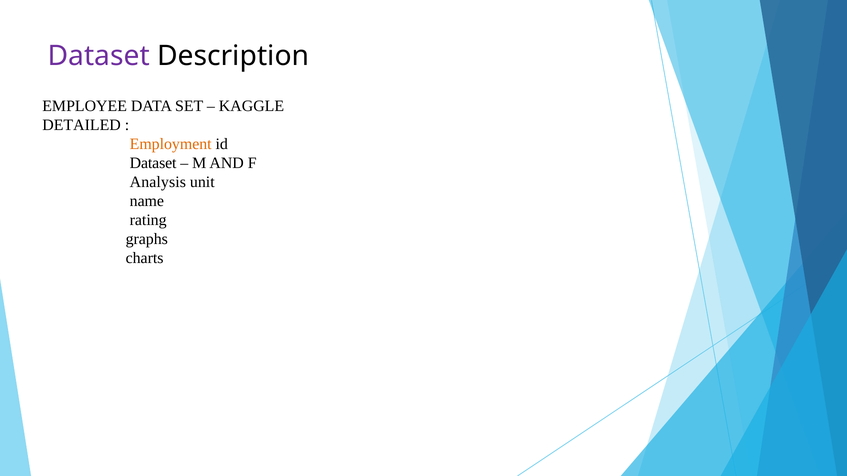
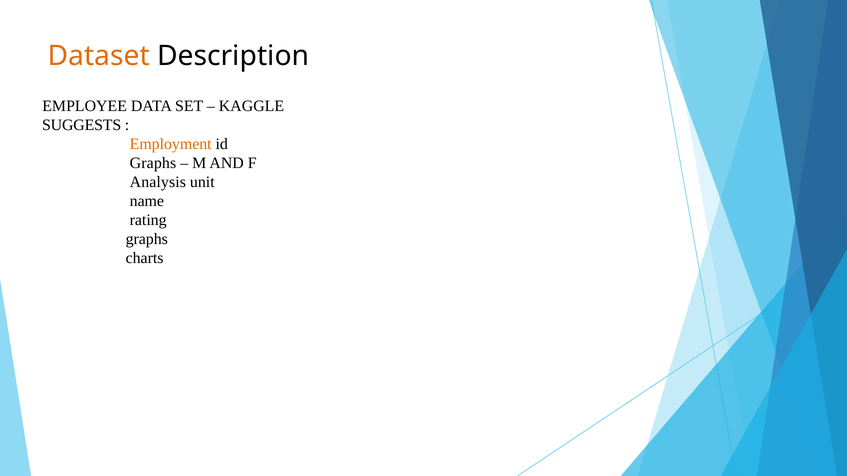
Dataset colour: purple -> orange (99, 56)
DETAILED: DETAILED -> SUGGESTS (82, 125)
Dataset: Dataset -> Graphs (153, 163)
